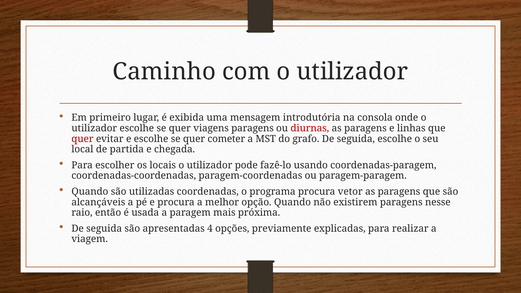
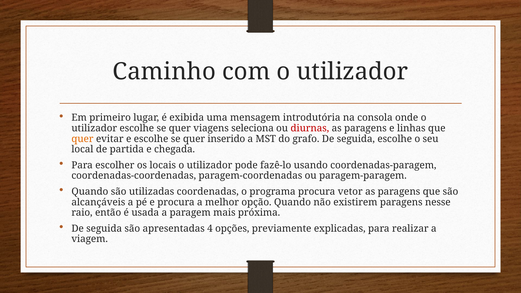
viagens paragens: paragens -> seleciona (253, 128)
quer colour: red -> orange (82, 139)
cometer: cometer -> inserido (226, 139)
